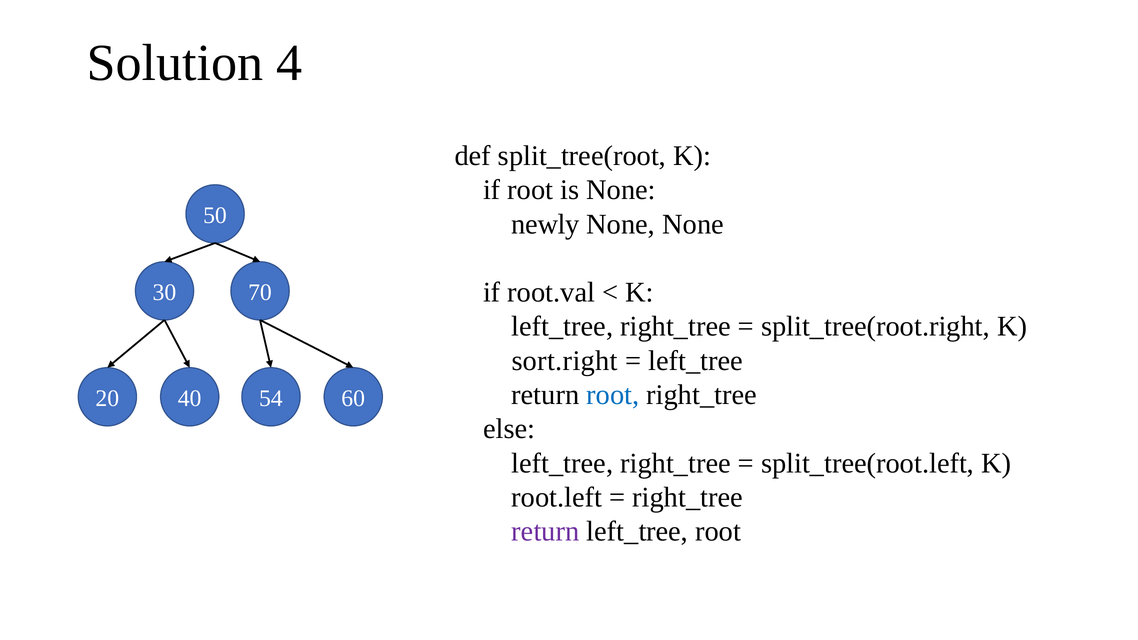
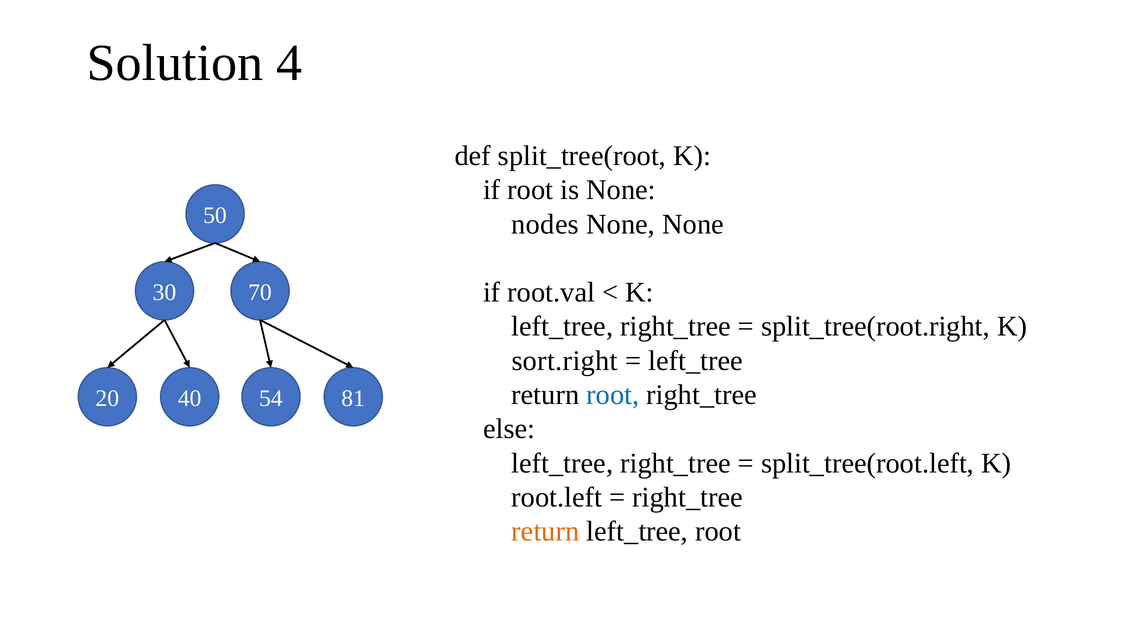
newly: newly -> nodes (545, 224)
60: 60 -> 81 (353, 398)
return colour: purple -> orange (545, 532)
